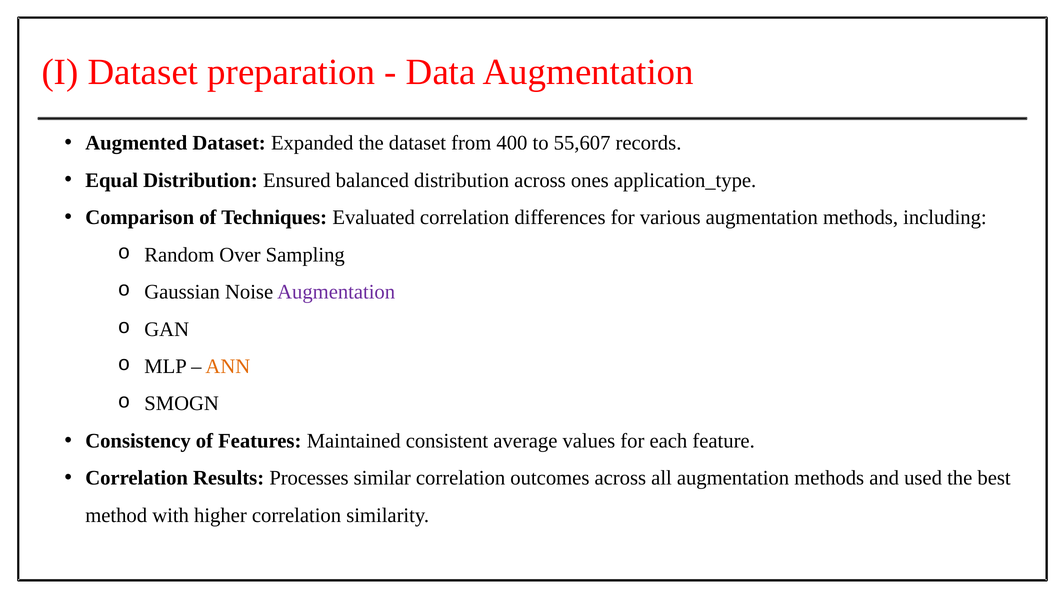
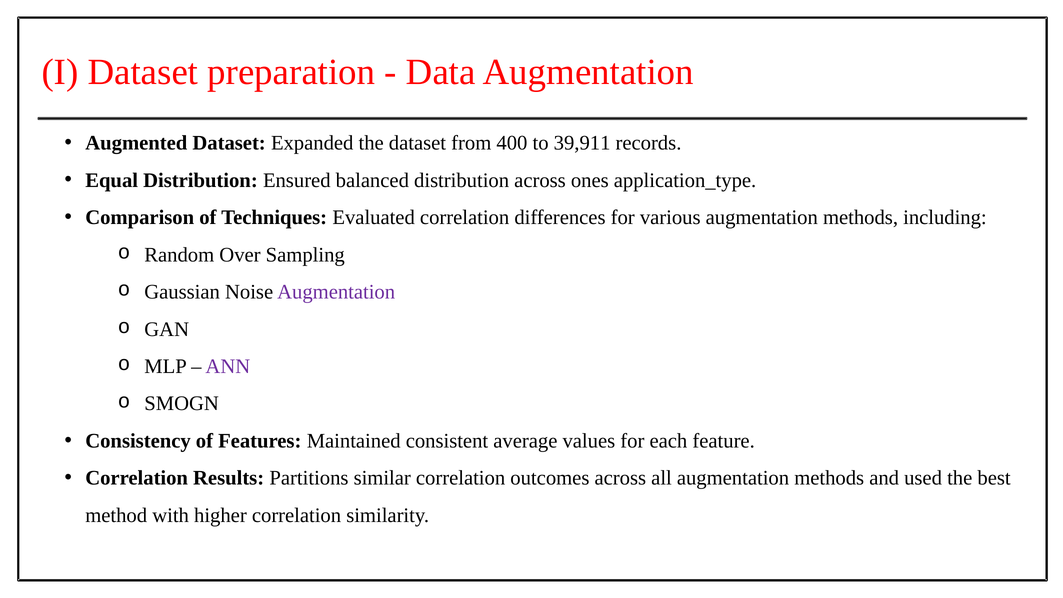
55,607: 55,607 -> 39,911 (582, 143)
ANN colour: orange -> purple (228, 366)
Processes: Processes -> Partitions (309, 478)
